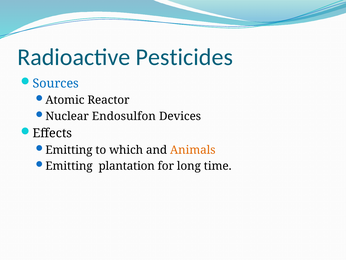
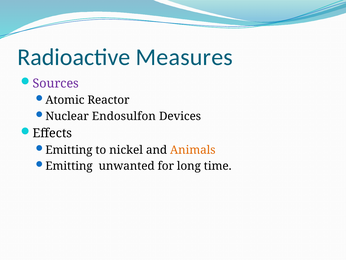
Pesticides: Pesticides -> Measures (184, 57)
Sources colour: blue -> purple (56, 83)
which: which -> nickel (126, 150)
plantation: plantation -> unwanted (127, 166)
